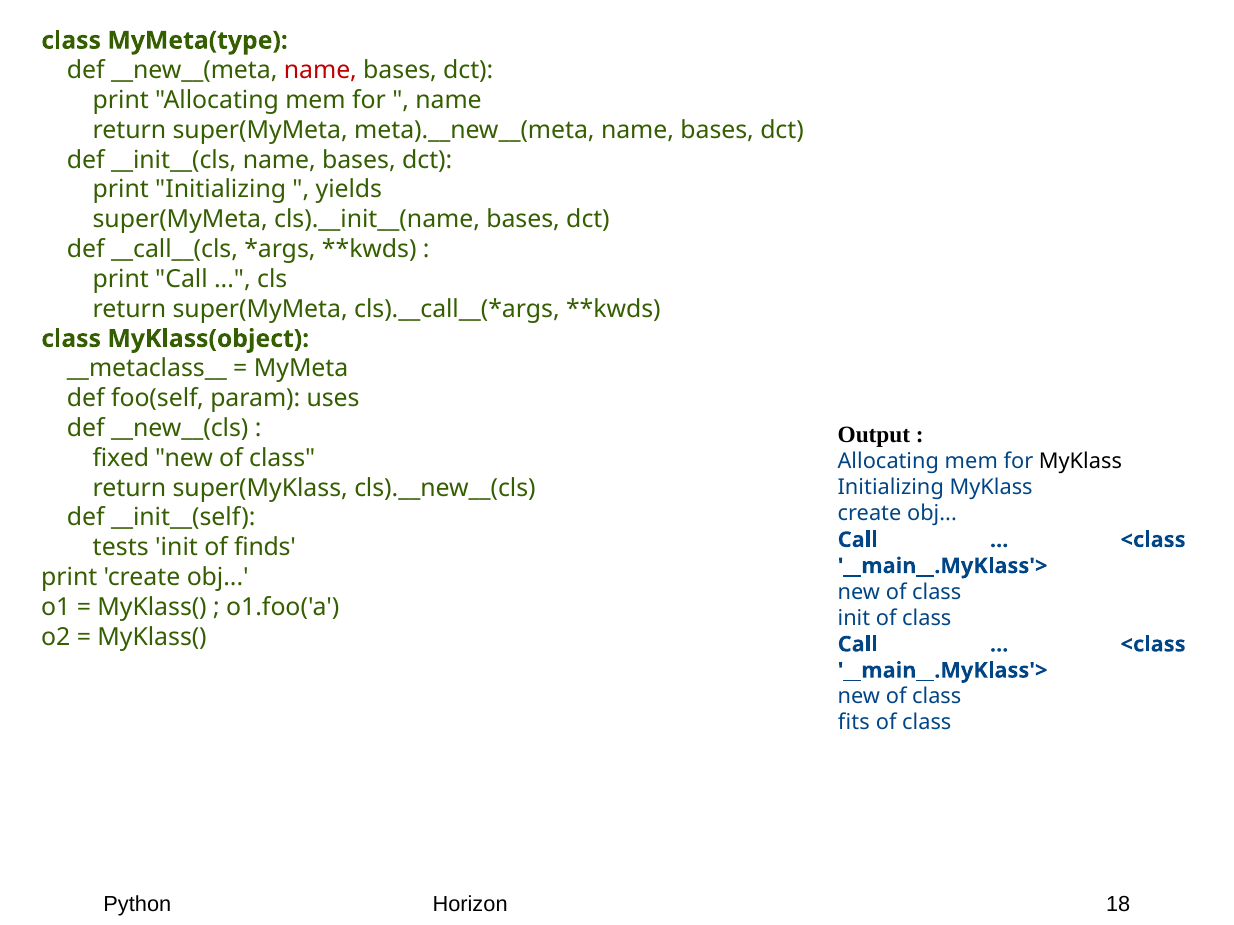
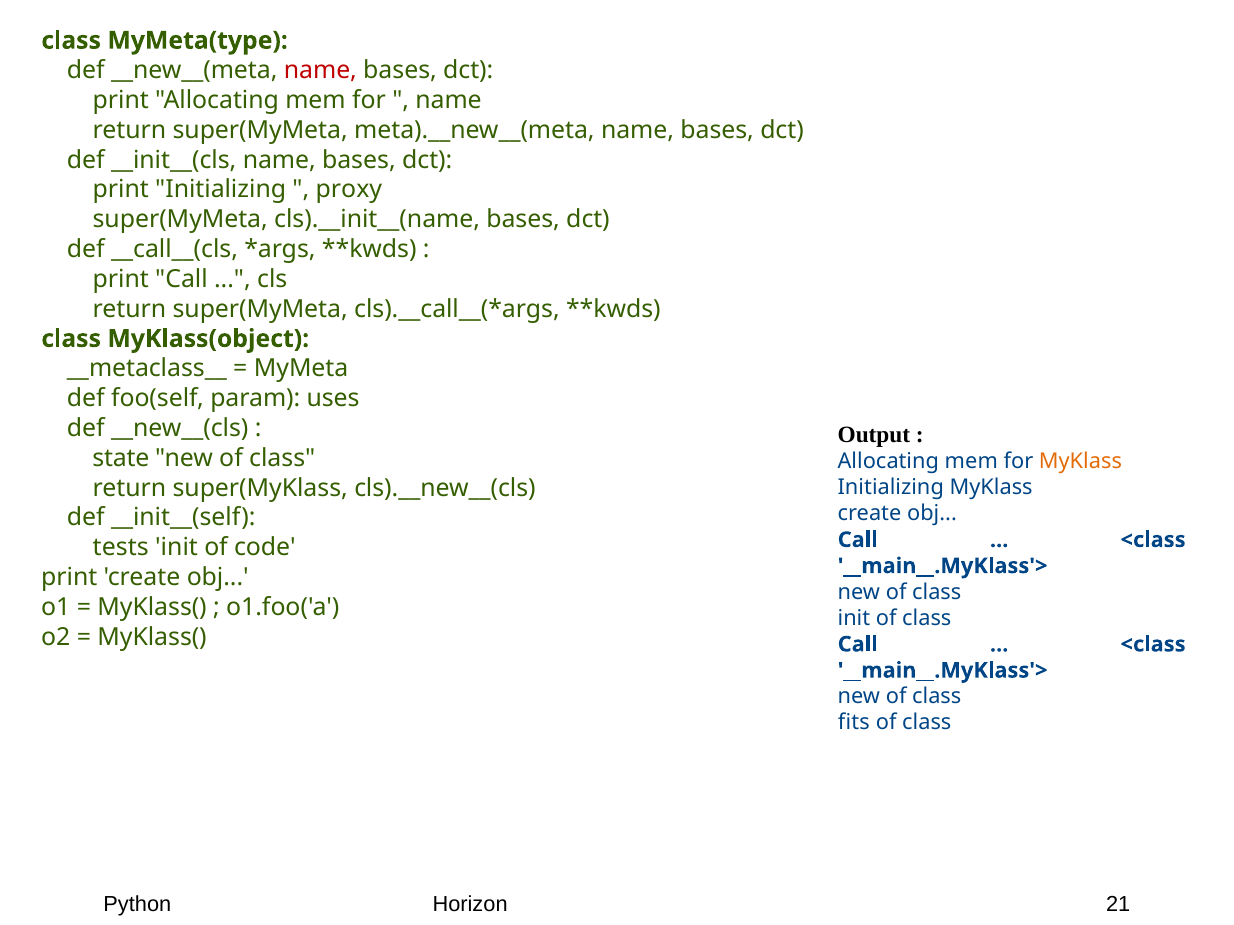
yields: yields -> proxy (349, 190)
fixed: fixed -> state (121, 458)
MyKlass colour: black -> orange (1080, 462)
finds: finds -> code (265, 548)
18: 18 -> 21 (1118, 905)
